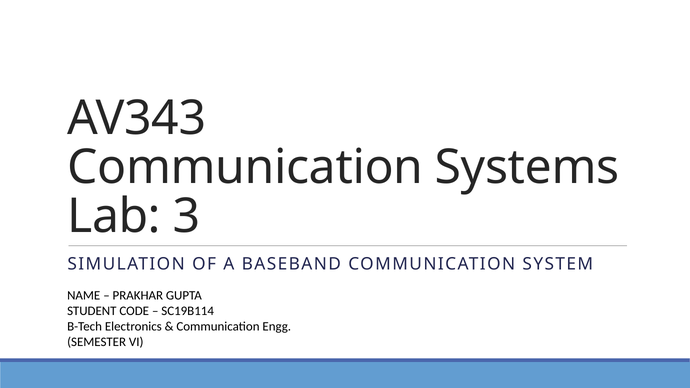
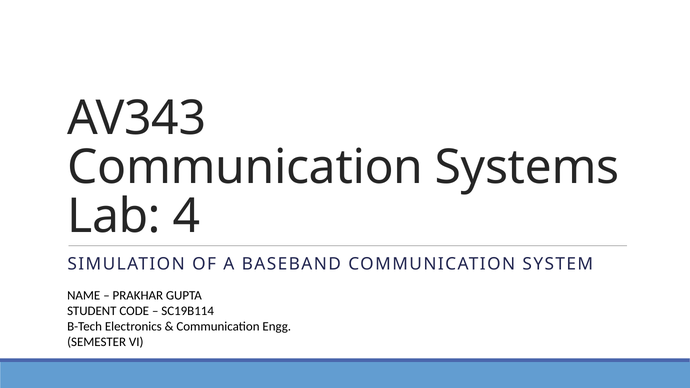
3: 3 -> 4 (186, 216)
